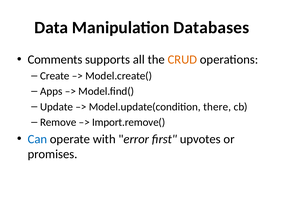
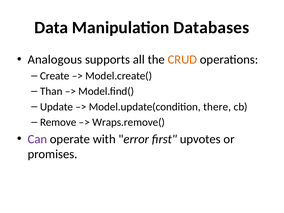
Comments: Comments -> Analogous (55, 60)
Apps: Apps -> Than (51, 91)
Import.remove(: Import.remove( -> Wraps.remove( (129, 122)
Can colour: blue -> purple (37, 139)
